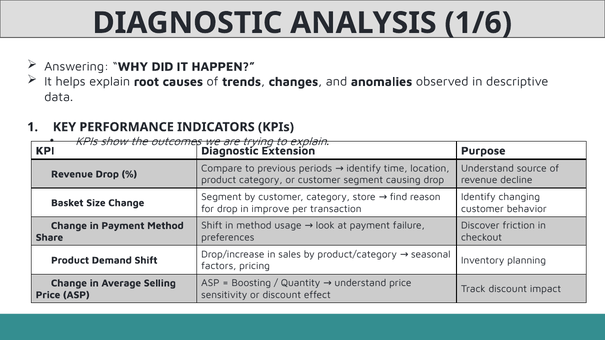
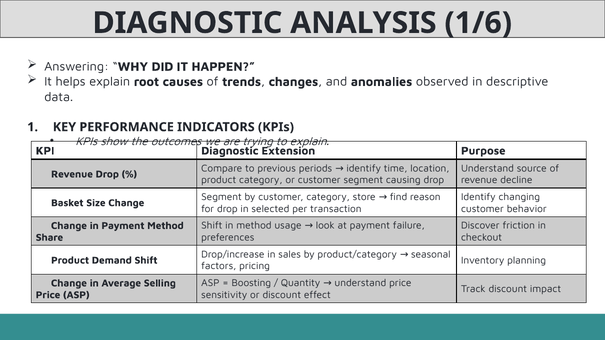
improve: improve -> selected (270, 209)
